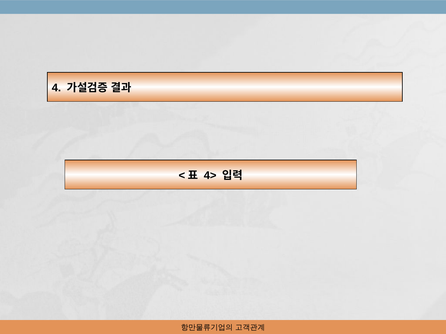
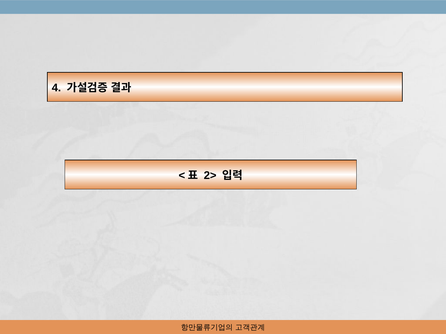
4>: 4> -> 2> (210, 176)
